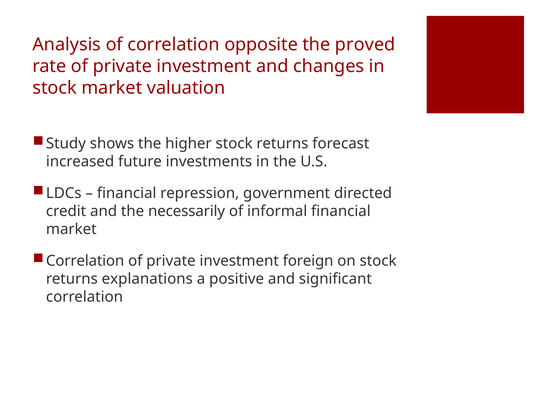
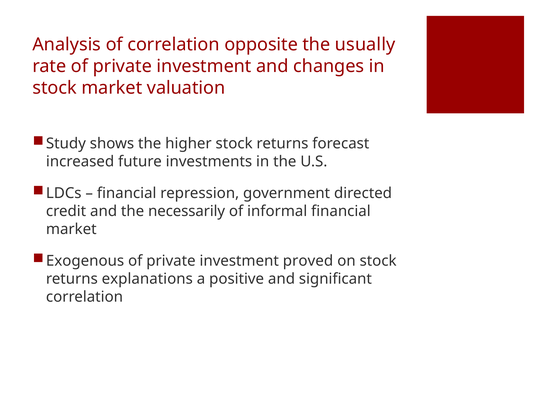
proved: proved -> usually (365, 45)
Correlation: Correlation -> Exogenous (85, 261)
foreign: foreign -> proved (308, 261)
